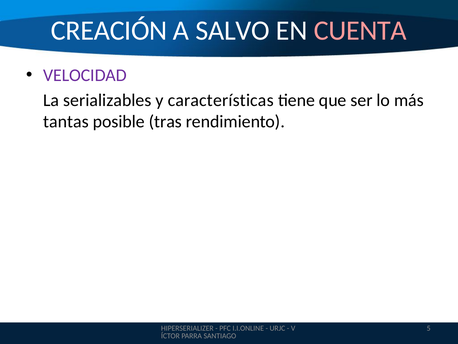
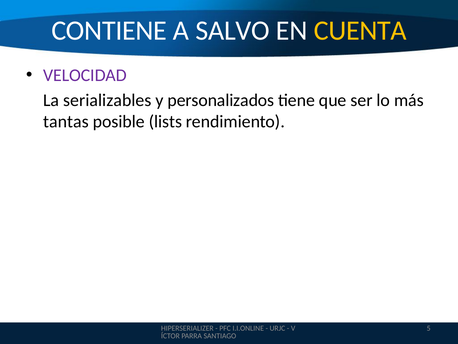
CREACIÓN: CREACIÓN -> CONTIENE (109, 31)
CUENTA colour: pink -> yellow (360, 31)
características: características -> personalizados (221, 100)
tras: tras -> lists (165, 121)
